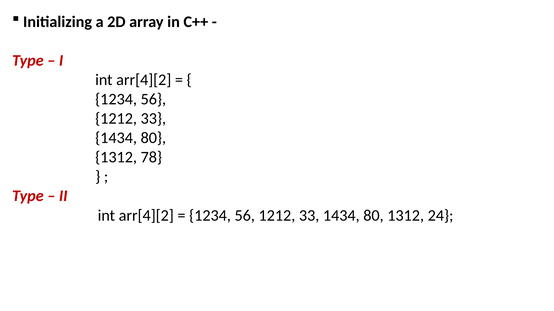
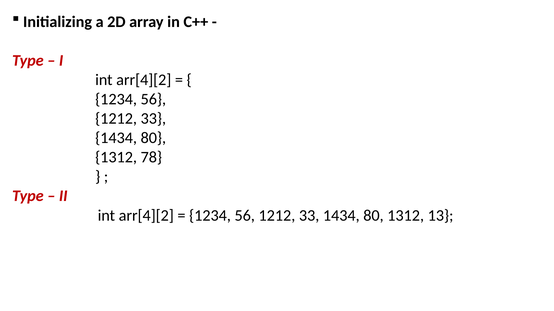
24: 24 -> 13 (441, 216)
